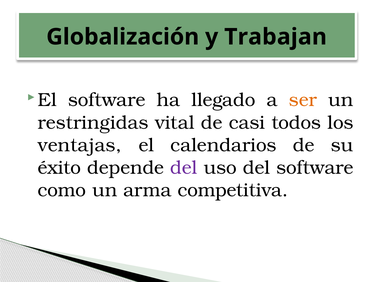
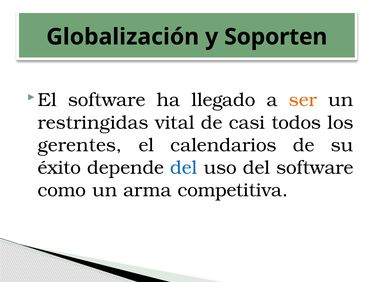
Trabajan: Trabajan -> Soporten (276, 37)
ventajas: ventajas -> gerentes (80, 145)
del colour: purple -> blue (184, 168)
